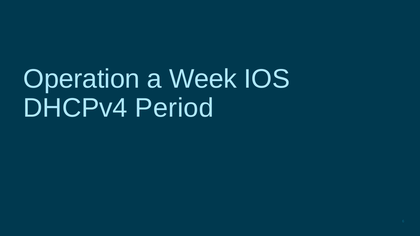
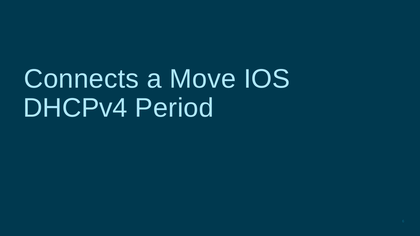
Operation: Operation -> Connects (81, 79)
Week: Week -> Move (203, 79)
